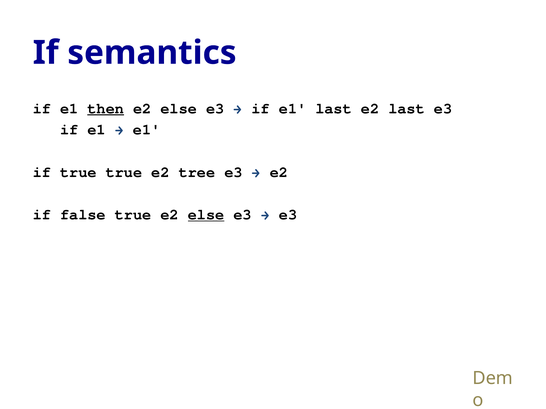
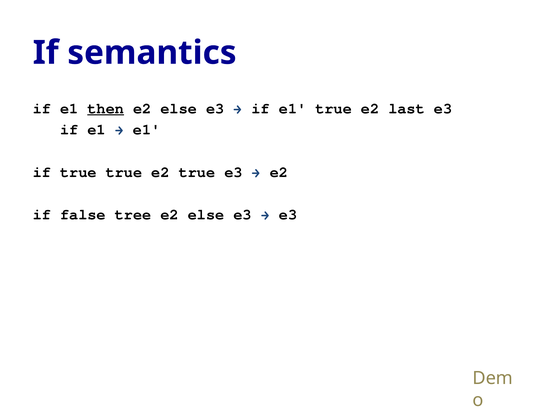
e1 last: last -> true (334, 108)
e2 tree: tree -> true (197, 172)
false true: true -> tree (133, 215)
else underline: present -> none (206, 215)
